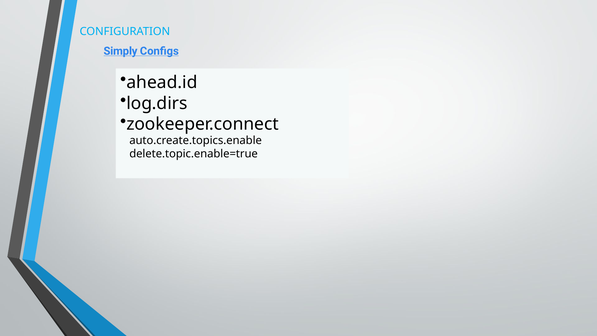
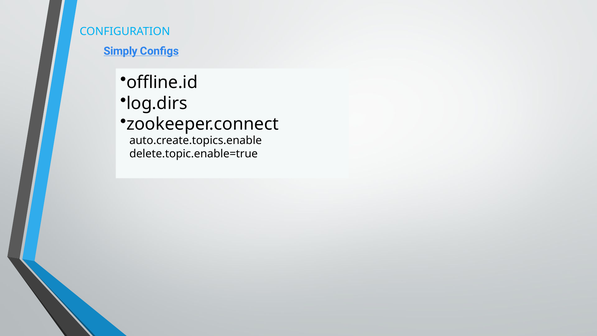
ahead.id: ahead.id -> offline.id (162, 82)
